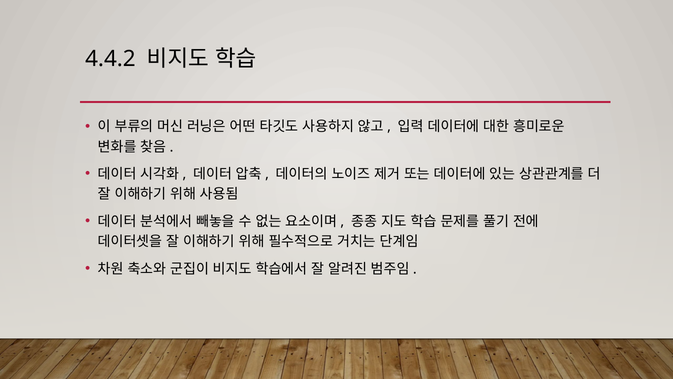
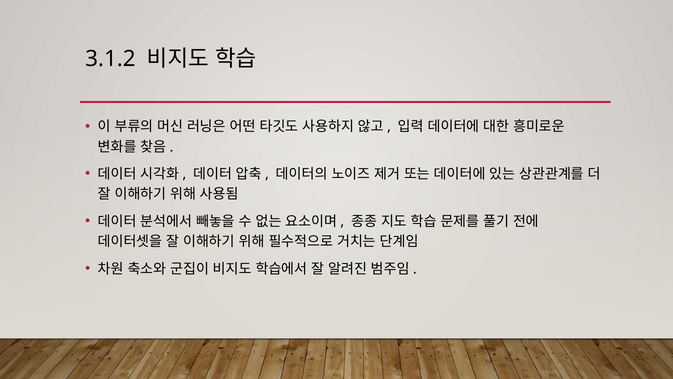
4.4.2: 4.4.2 -> 3.1.2 (110, 59)
